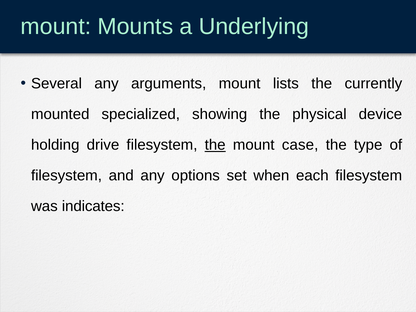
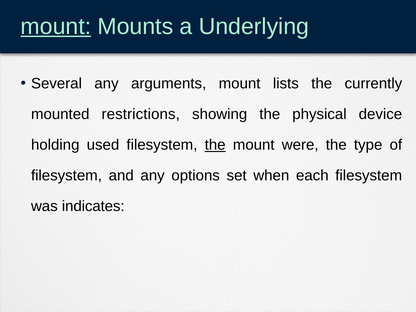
mount underline: none -> present (56, 26)
specialized: specialized -> restrictions (141, 114)
drive: drive -> used (103, 145)
case: case -> were (300, 145)
